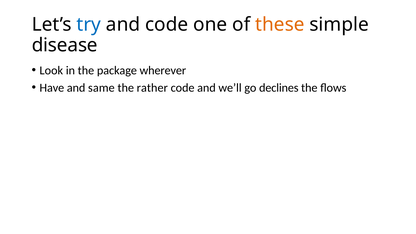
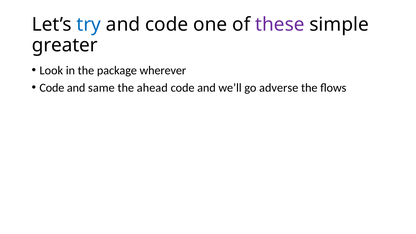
these colour: orange -> purple (280, 25)
disease: disease -> greater (65, 45)
Have: Have -> Code (52, 88)
rather: rather -> ahead (152, 88)
declines: declines -> adverse (279, 88)
